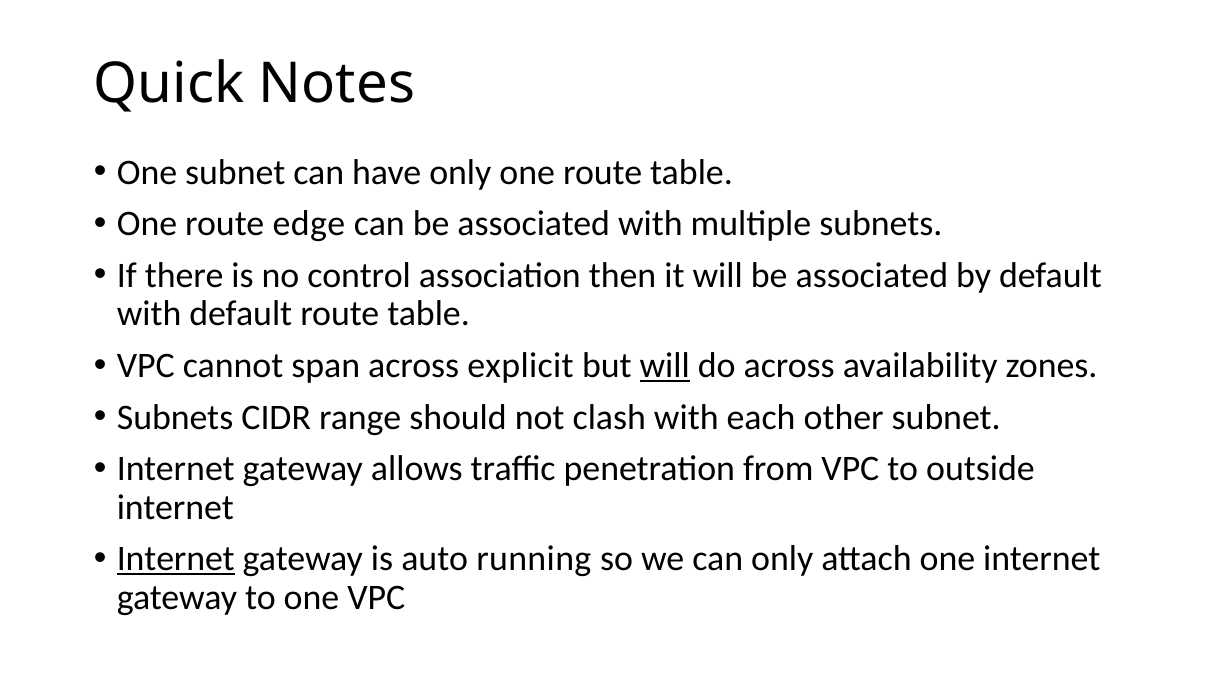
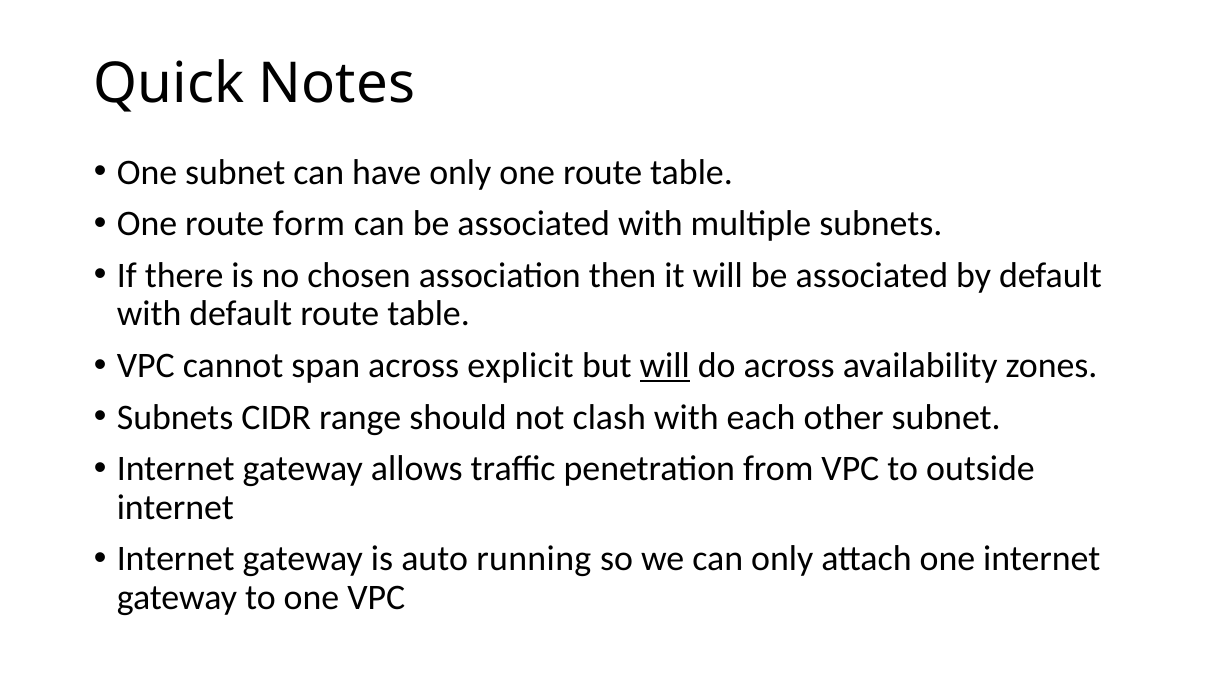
edge: edge -> form (309, 224)
control: control -> chosen (359, 275)
Internet underline: present -> none (176, 559)
